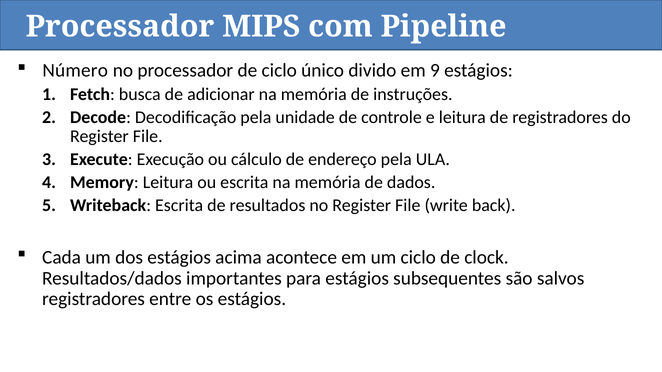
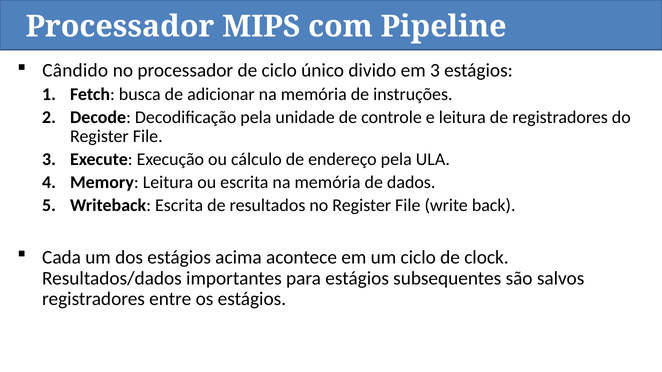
Número: Número -> Cândido (75, 71)
em 9: 9 -> 3 (435, 71)
